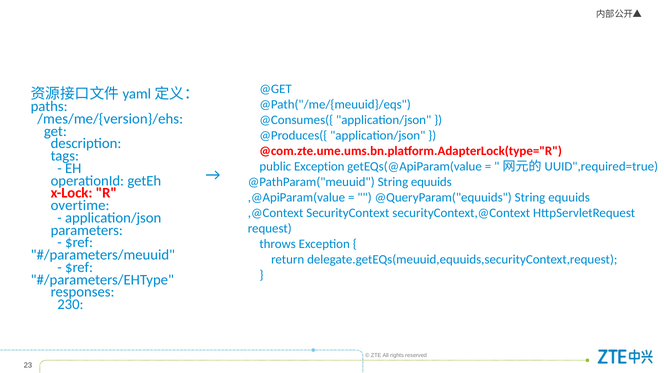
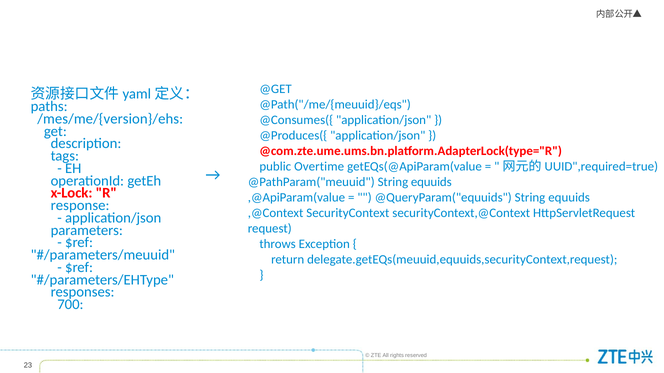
public Exception: Exception -> Overtime (319, 167)
overtime: overtime -> response (80, 206)
230: 230 -> 700 (70, 305)
